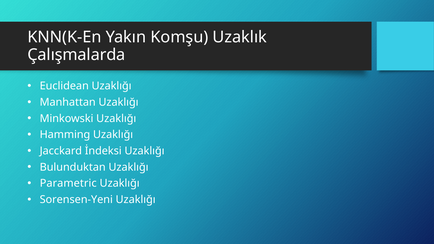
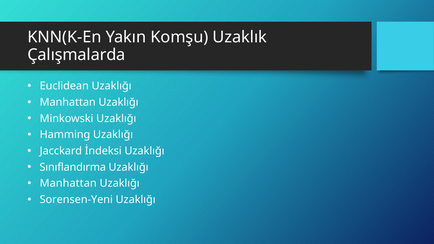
Bulunduktan: Bulunduktan -> Sınıflandırma (73, 167)
Parametric: Parametric -> Manhattan (68, 183)
